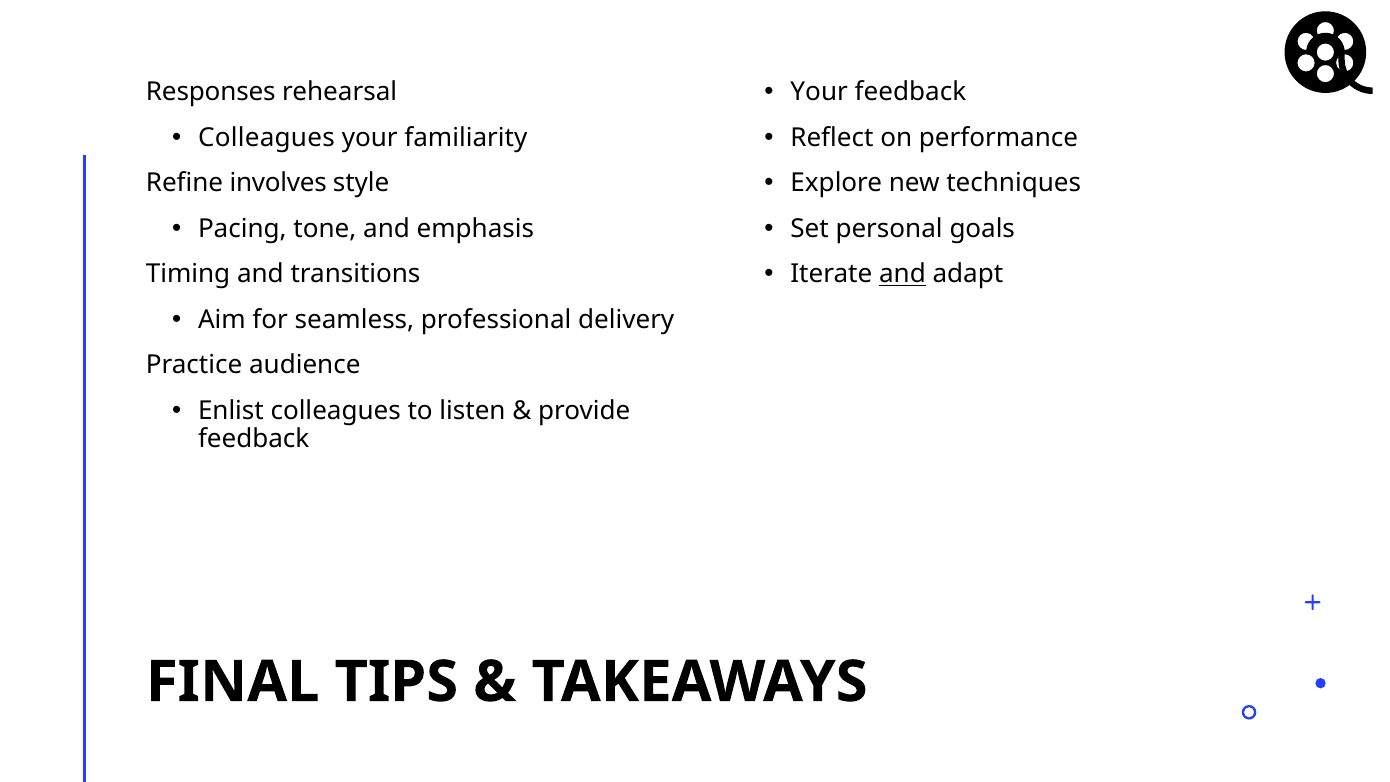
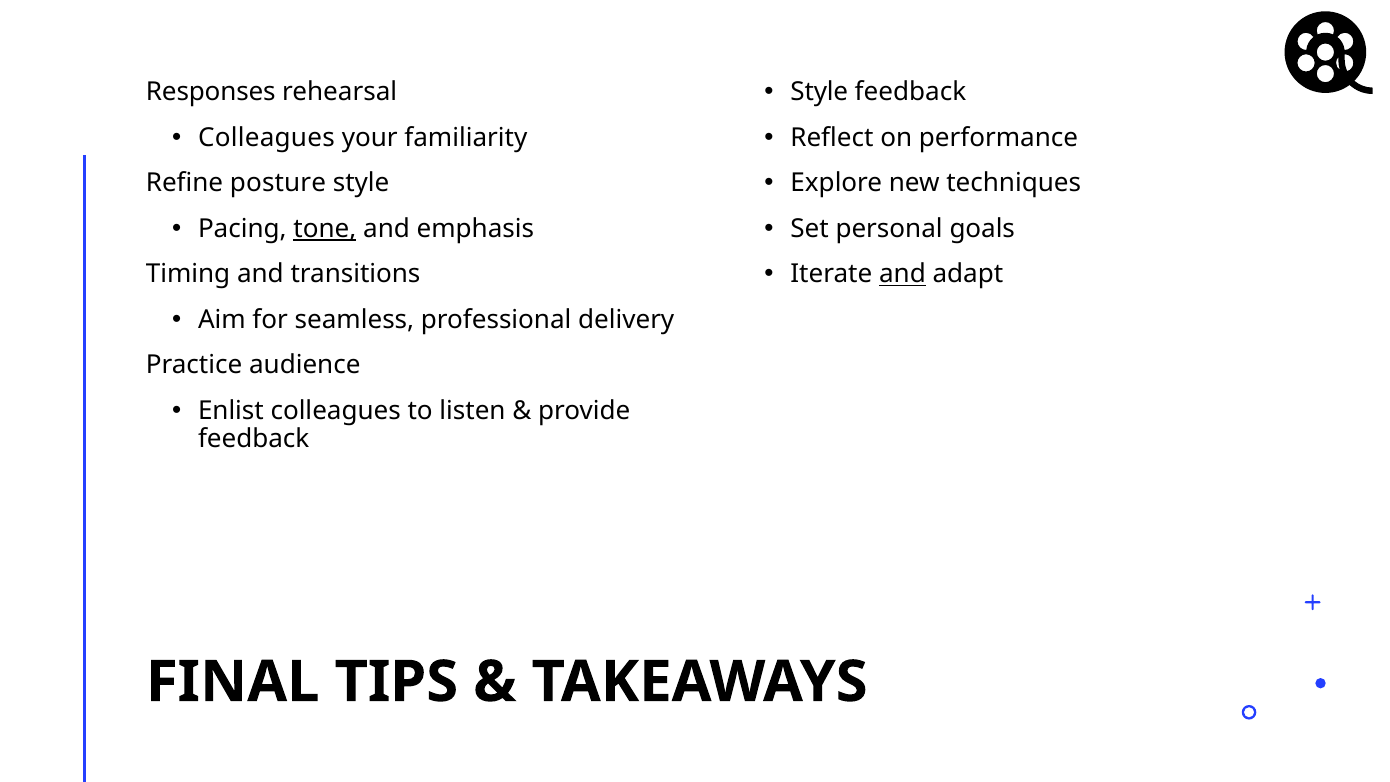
Your: Your -> Style (819, 92)
involves: involves -> posture (278, 183)
tone underline: none -> present (325, 229)
